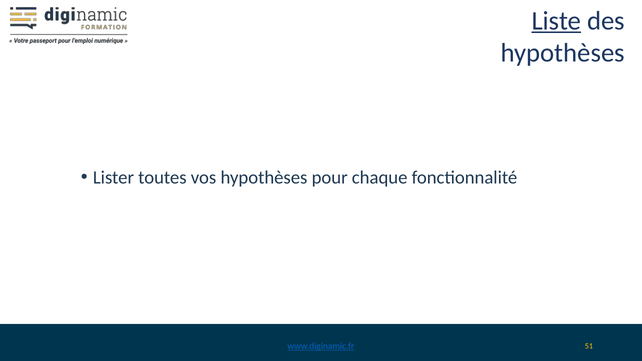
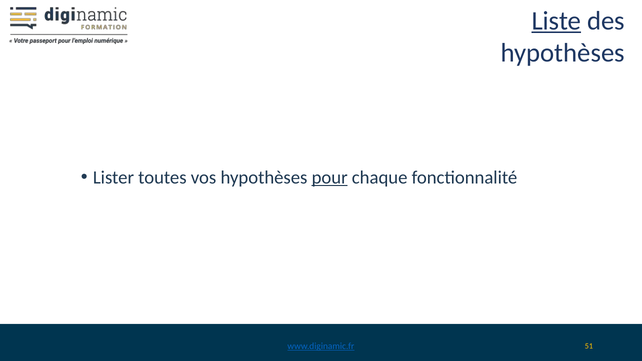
pour underline: none -> present (330, 178)
